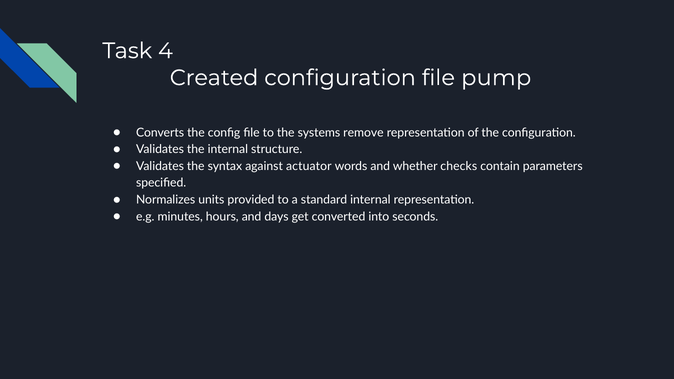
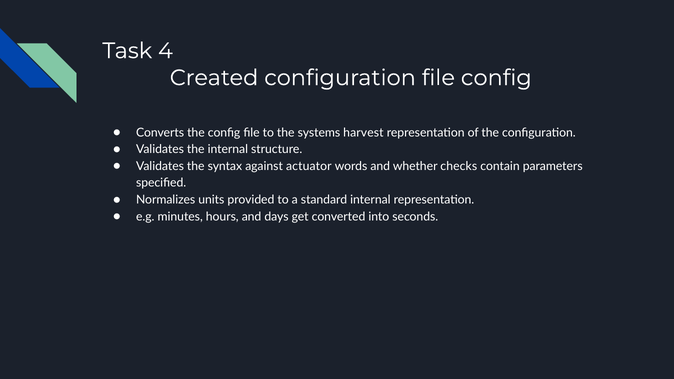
file pump: pump -> config (496, 78)
remove: remove -> harvest (363, 133)
